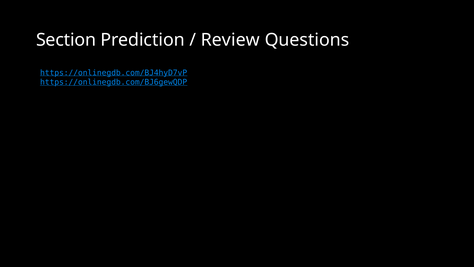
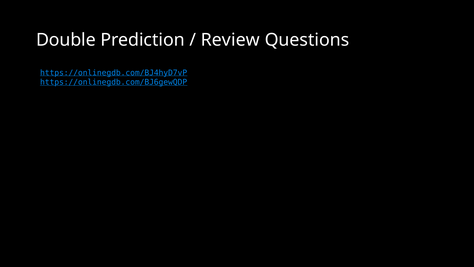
Section: Section -> Double (66, 40)
